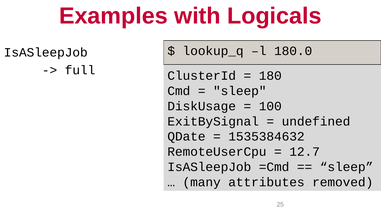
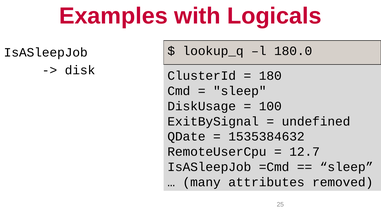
full: full -> disk (80, 70)
